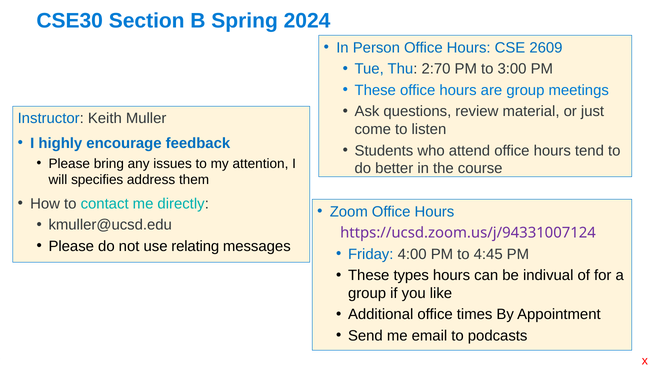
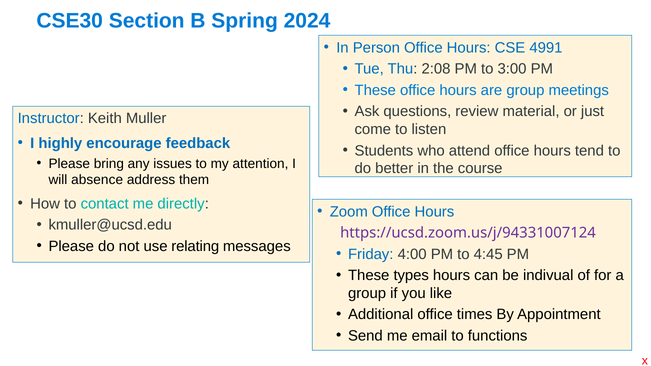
2609: 2609 -> 4991 (546, 48)
2:70: 2:70 -> 2:08 (436, 69)
specifies: specifies -> absence (97, 180)
podcasts: podcasts -> functions (498, 336)
